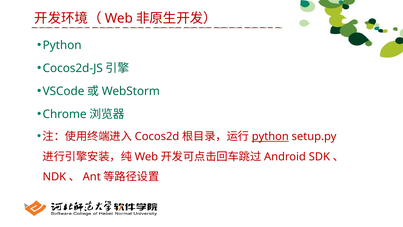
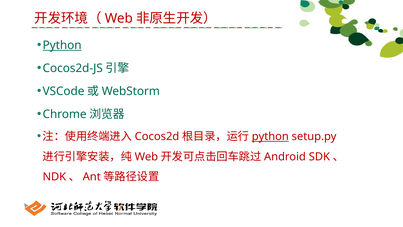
Python underline: none -> present (62, 45)
